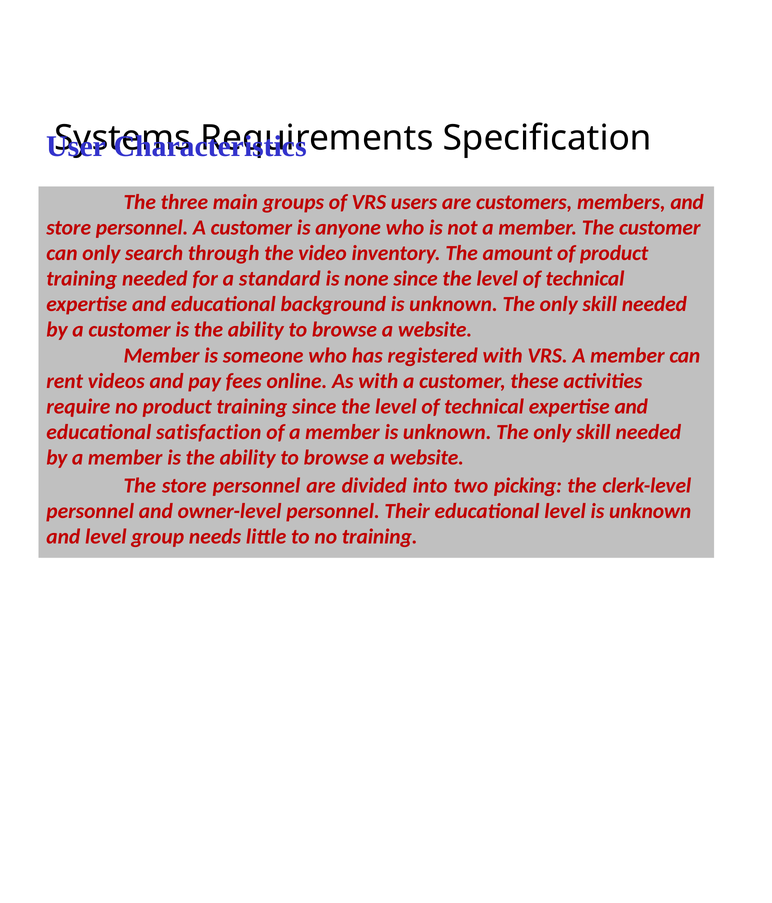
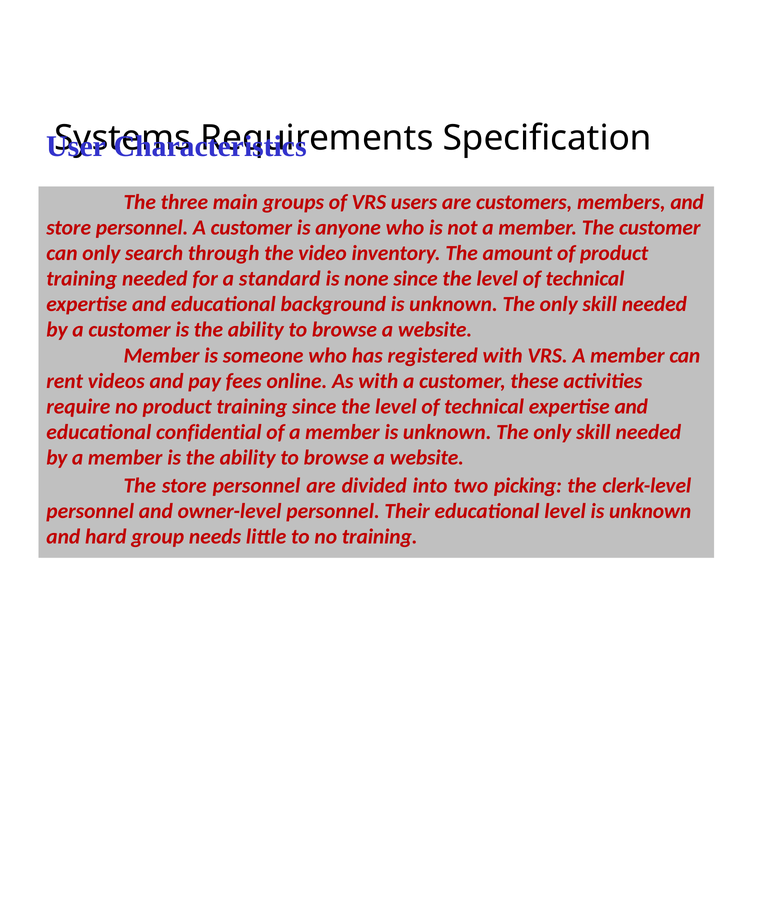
satisfaction: satisfaction -> confidential (209, 433)
and level: level -> hard (106, 537)
